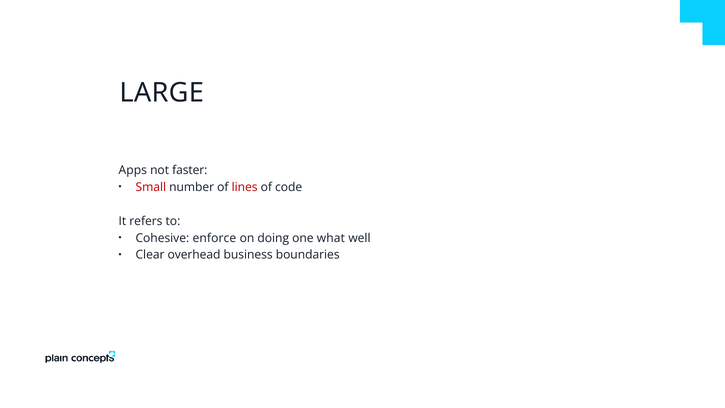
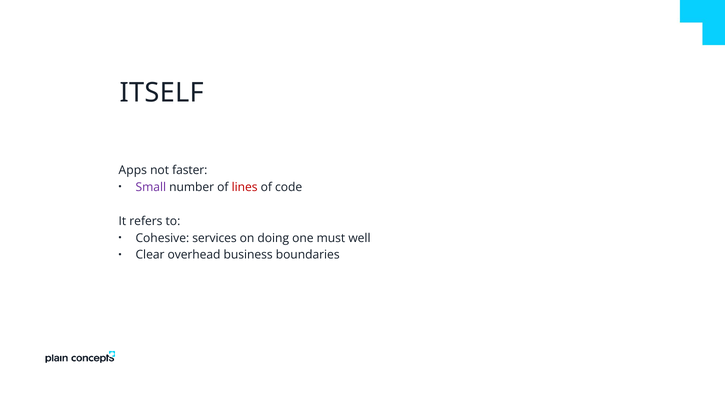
LARGE: LARGE -> ITSELF (162, 93)
Small colour: red -> purple (151, 187)
enforce: enforce -> services (214, 238)
what: what -> must (331, 238)
